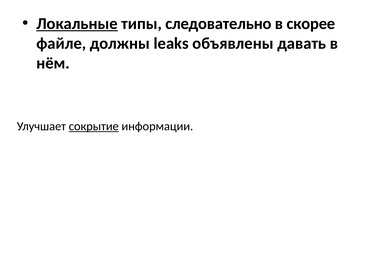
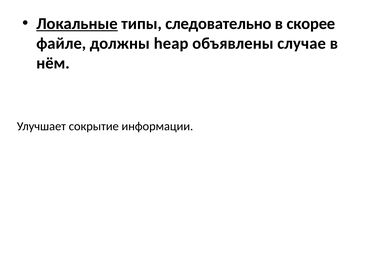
leaks: leaks -> heap (171, 43)
давать: давать -> случае (302, 43)
сокрытие underline: present -> none (94, 126)
